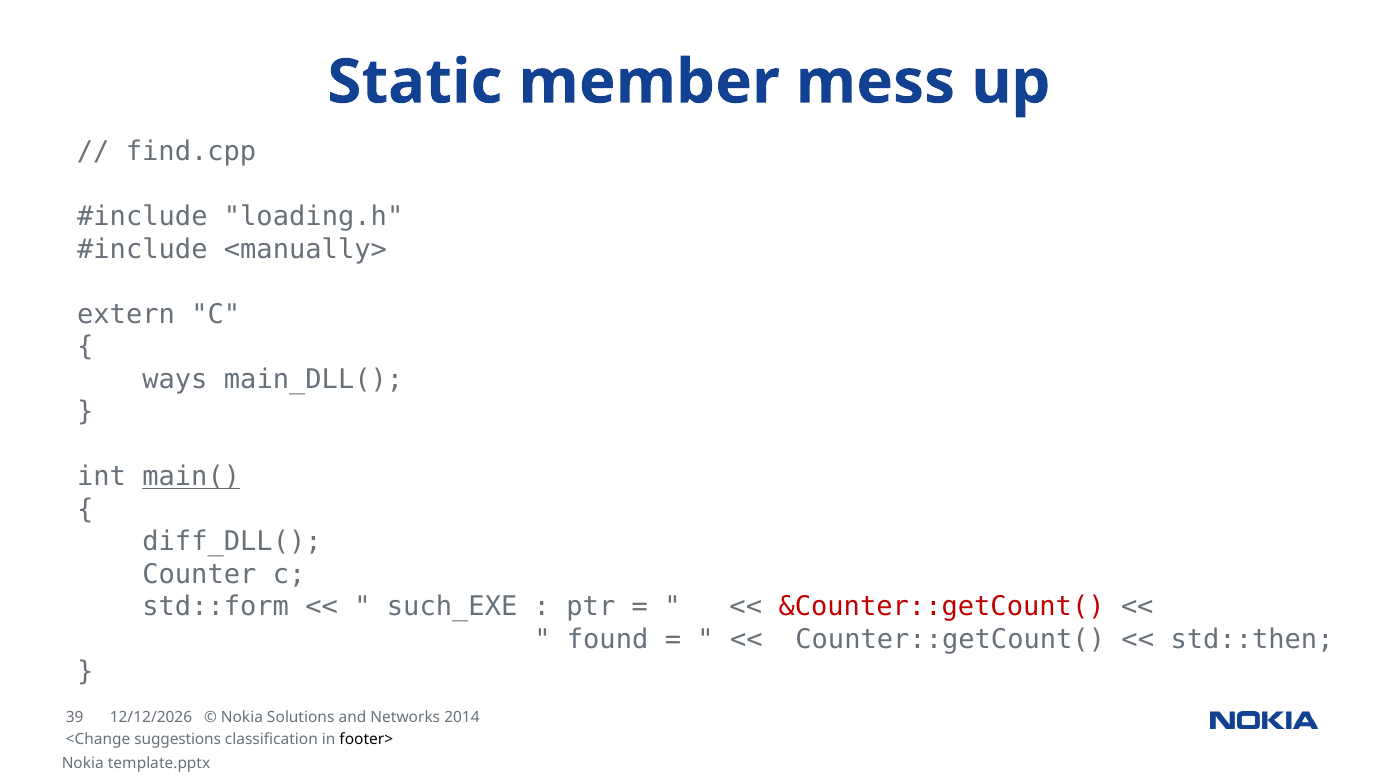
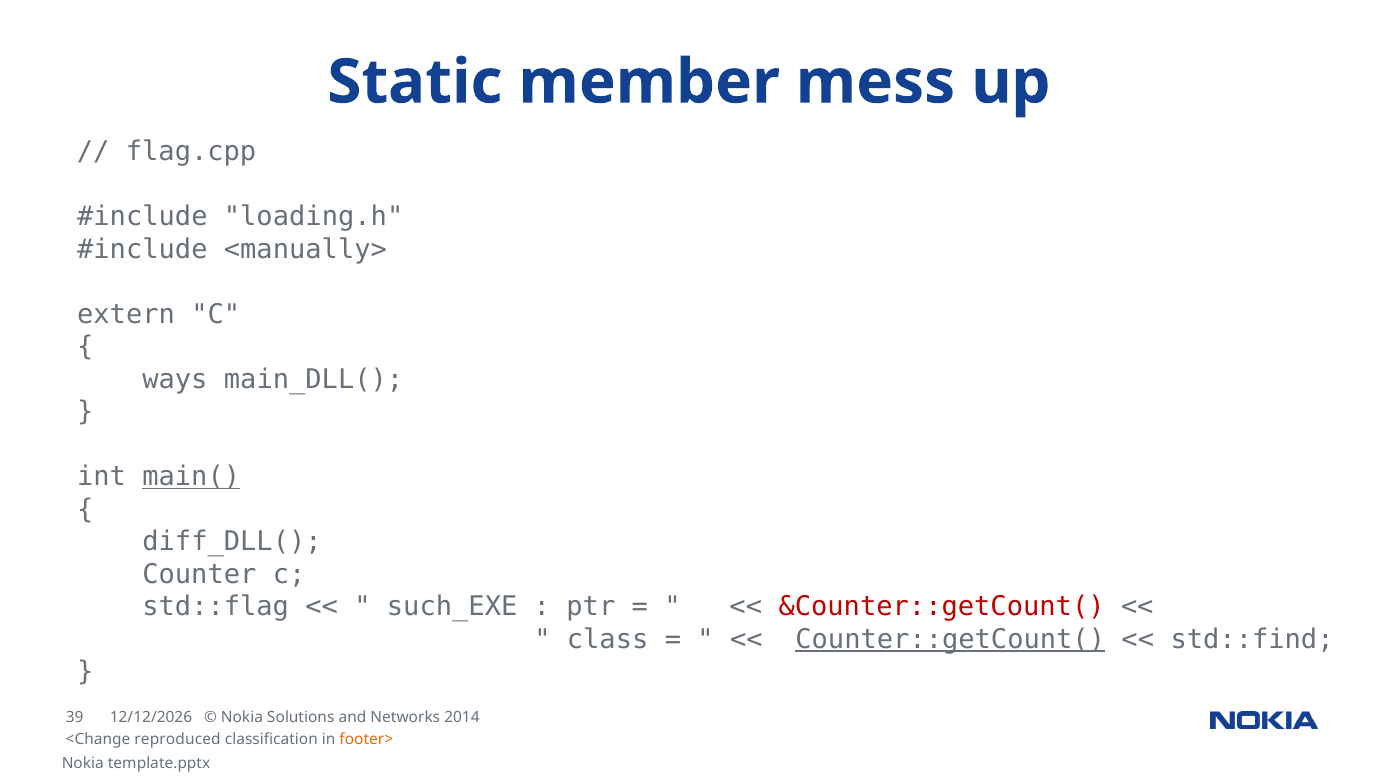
find.cpp: find.cpp -> flag.cpp (191, 152)
std::form: std::form -> std::flag (216, 606)
found: found -> class (608, 639)
Counter::getCount( underline: none -> present (950, 639)
std::then: std::then -> std::find (1252, 639)
suggestions: suggestions -> reproduced (178, 739)
footer> colour: black -> orange (366, 739)
